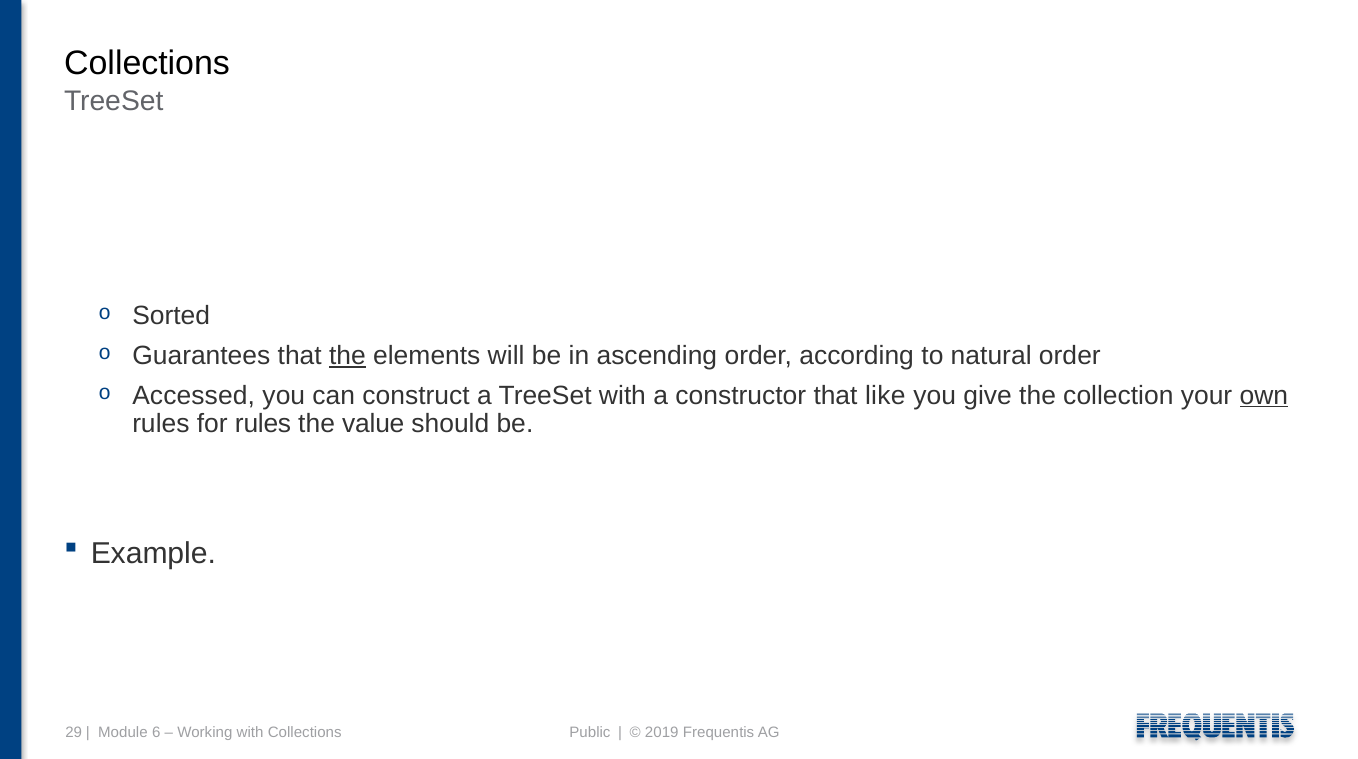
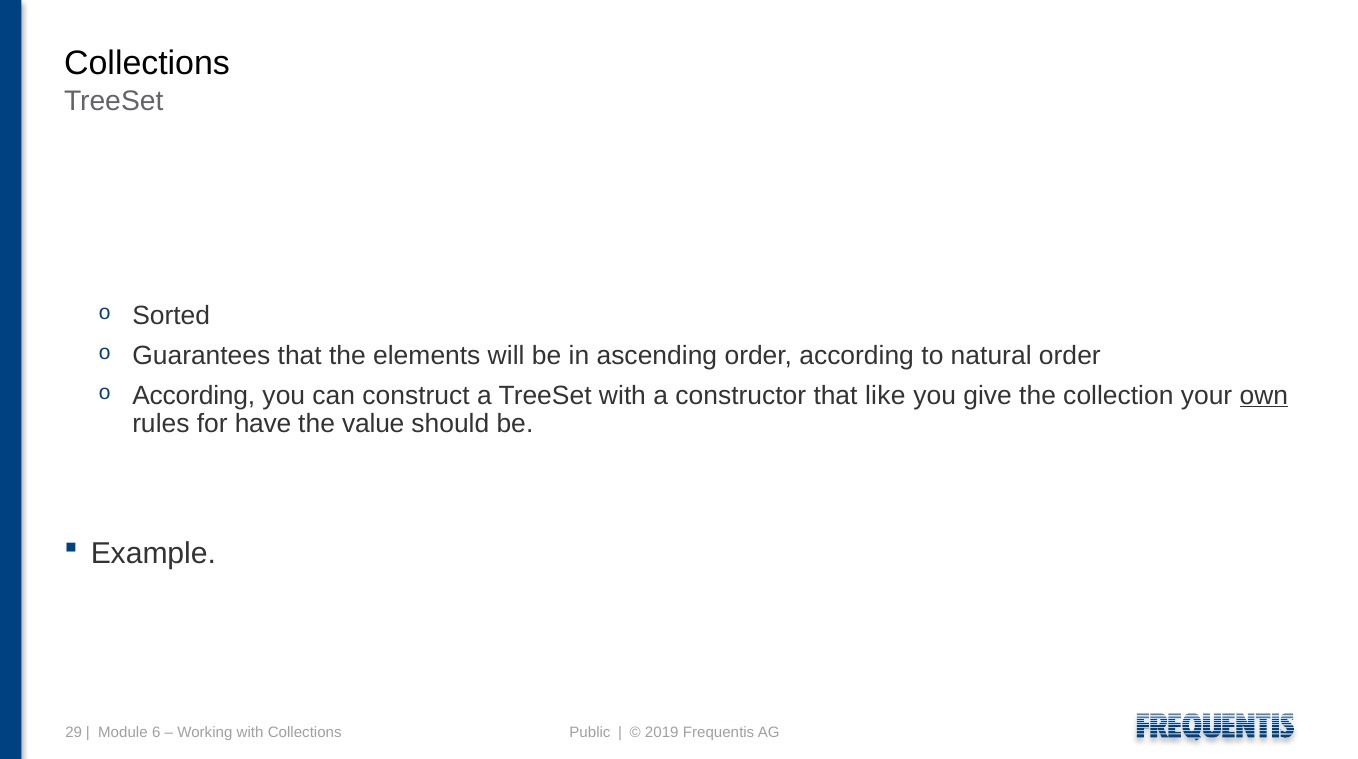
the underline: present -> none (347, 355)
Accessed: Accessed -> According (194, 395)
for rules: rules -> have (263, 424)
